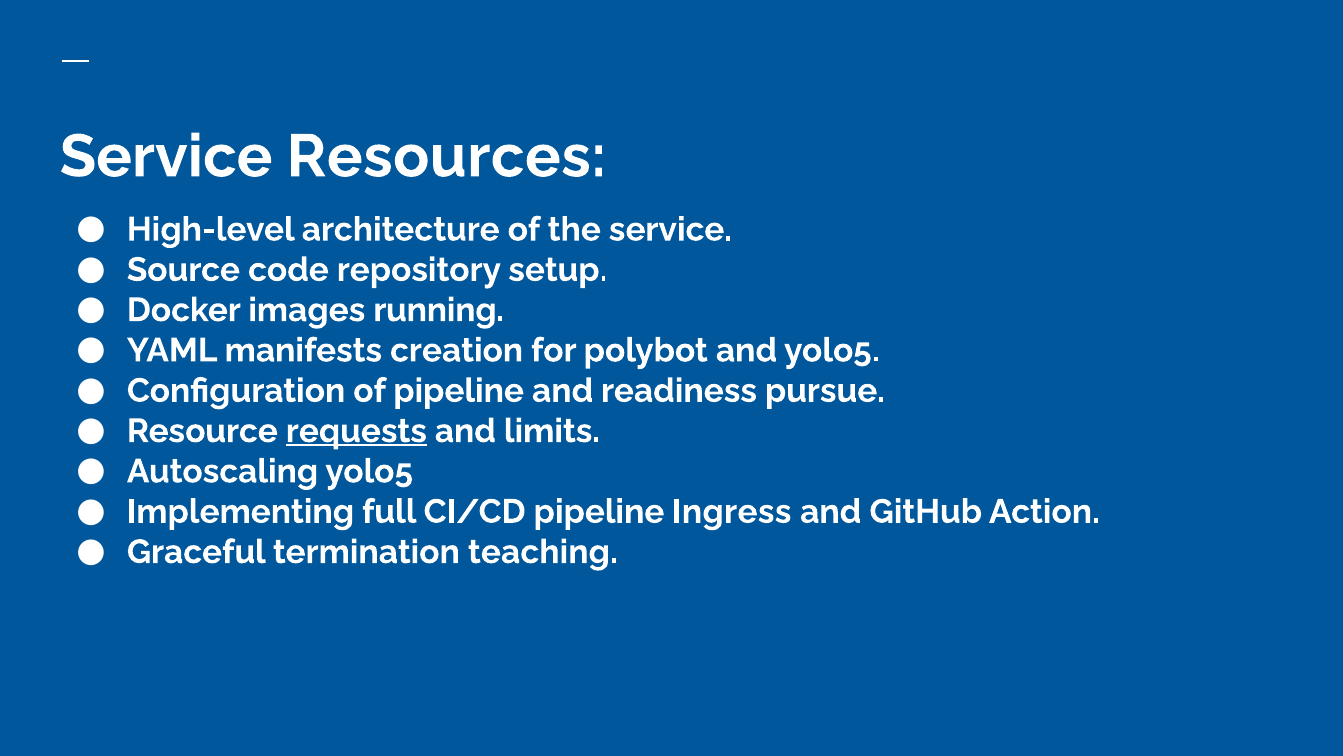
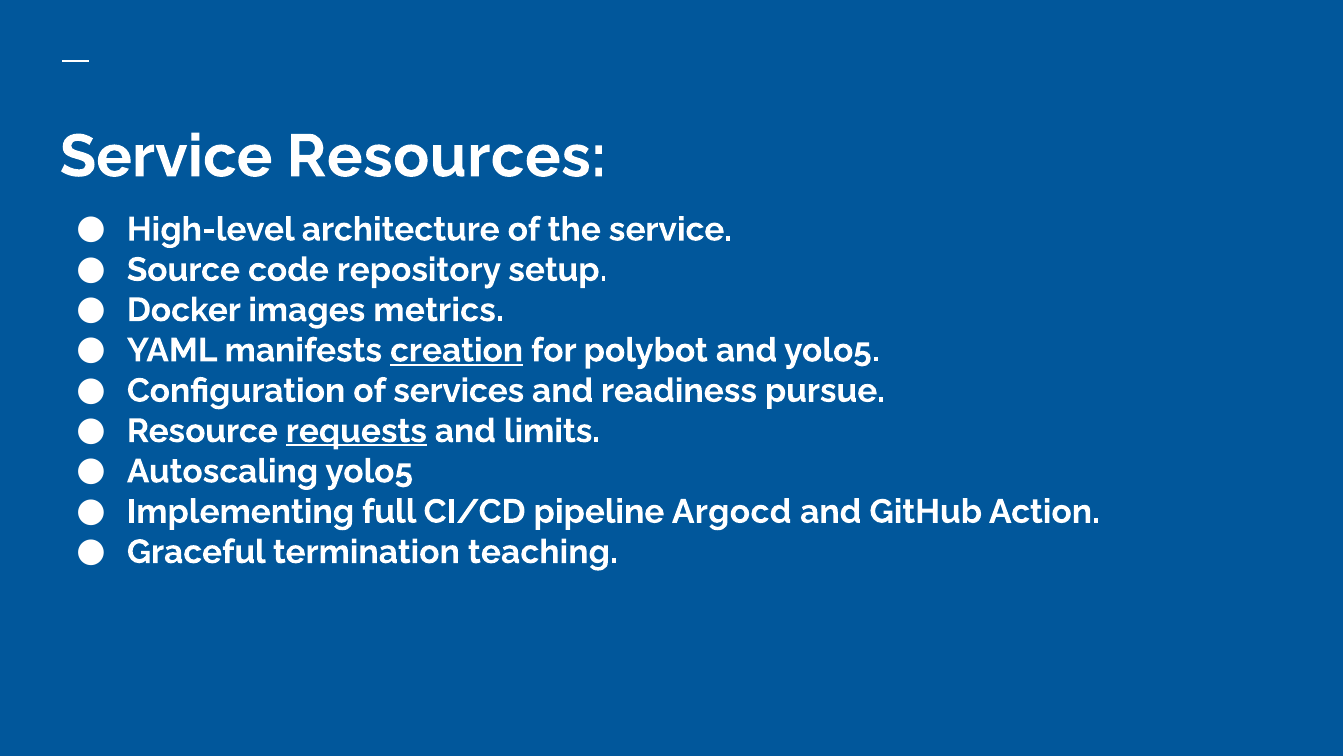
running: running -> metrics (438, 310)
creation underline: none -> present (457, 350)
of pipeline: pipeline -> services (459, 390)
Ingress: Ingress -> Argocd (732, 511)
